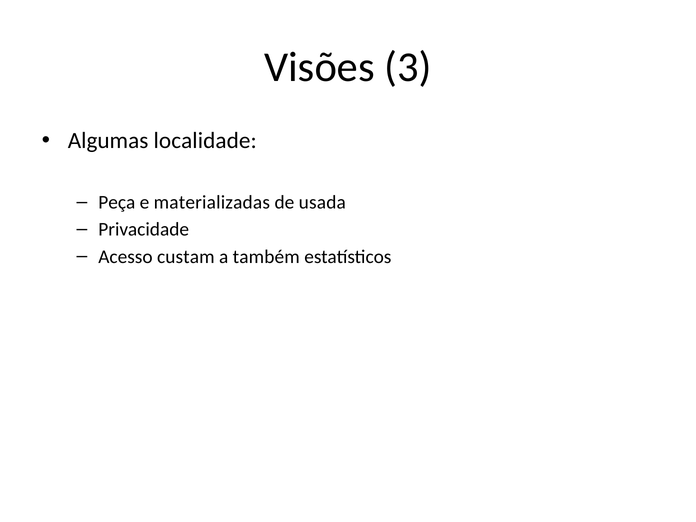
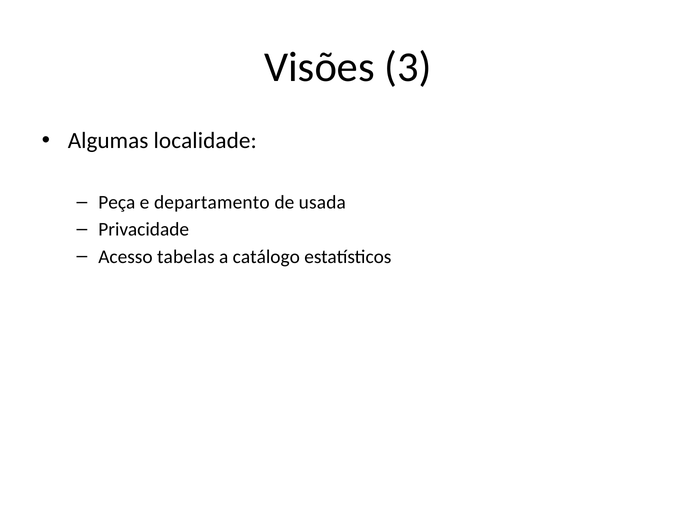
materializadas: materializadas -> departamento (212, 202)
custam: custam -> tabelas (186, 257)
também: também -> catálogo (266, 257)
